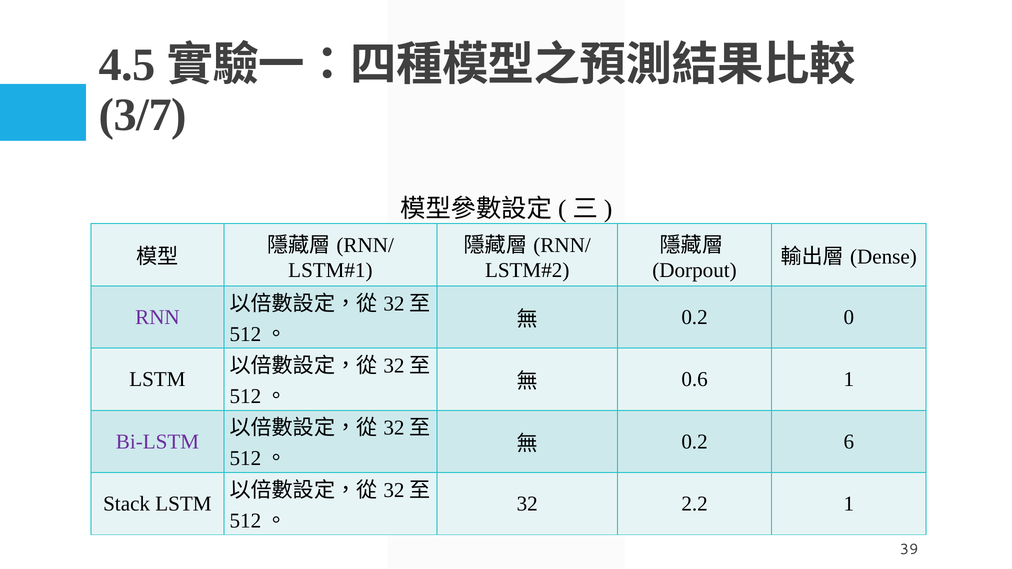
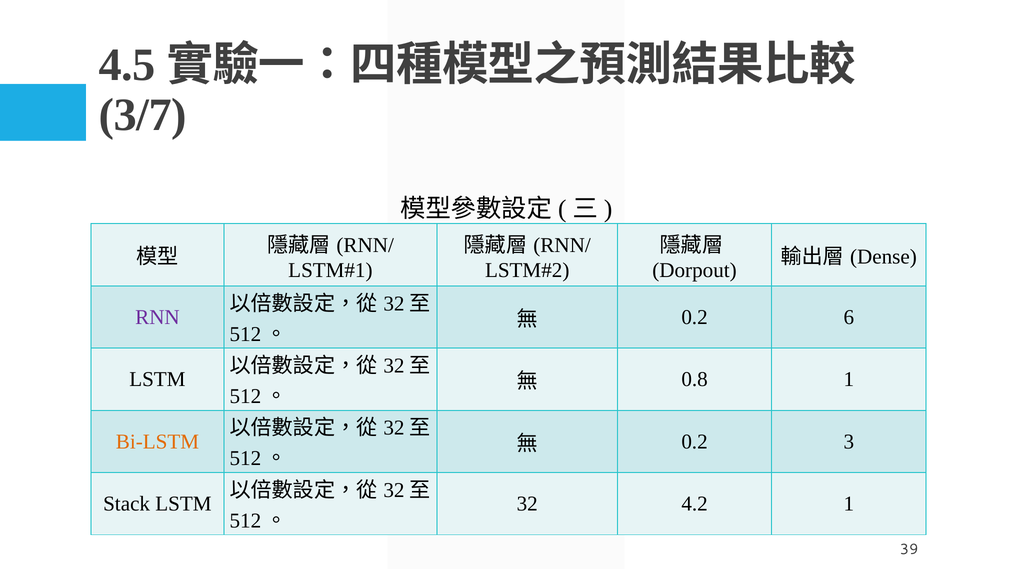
0: 0 -> 6 (849, 317)
0.6: 0.6 -> 0.8 (695, 380)
Bi-LSTM colour: purple -> orange (157, 442)
6: 6 -> 3 (849, 442)
2.2: 2.2 -> 4.2 (695, 504)
